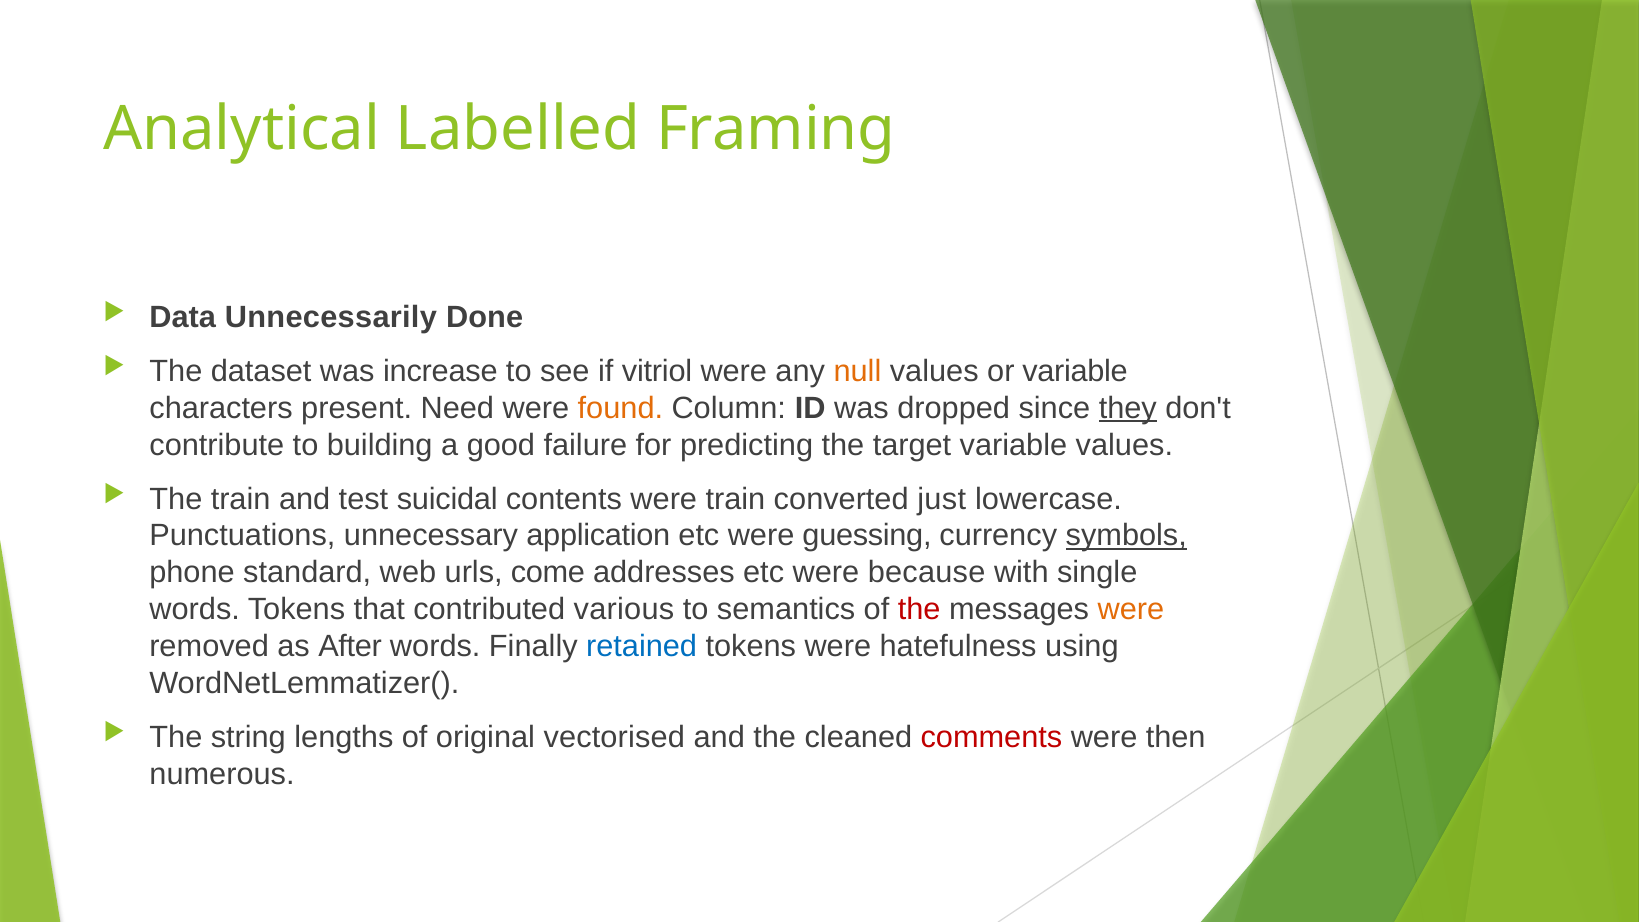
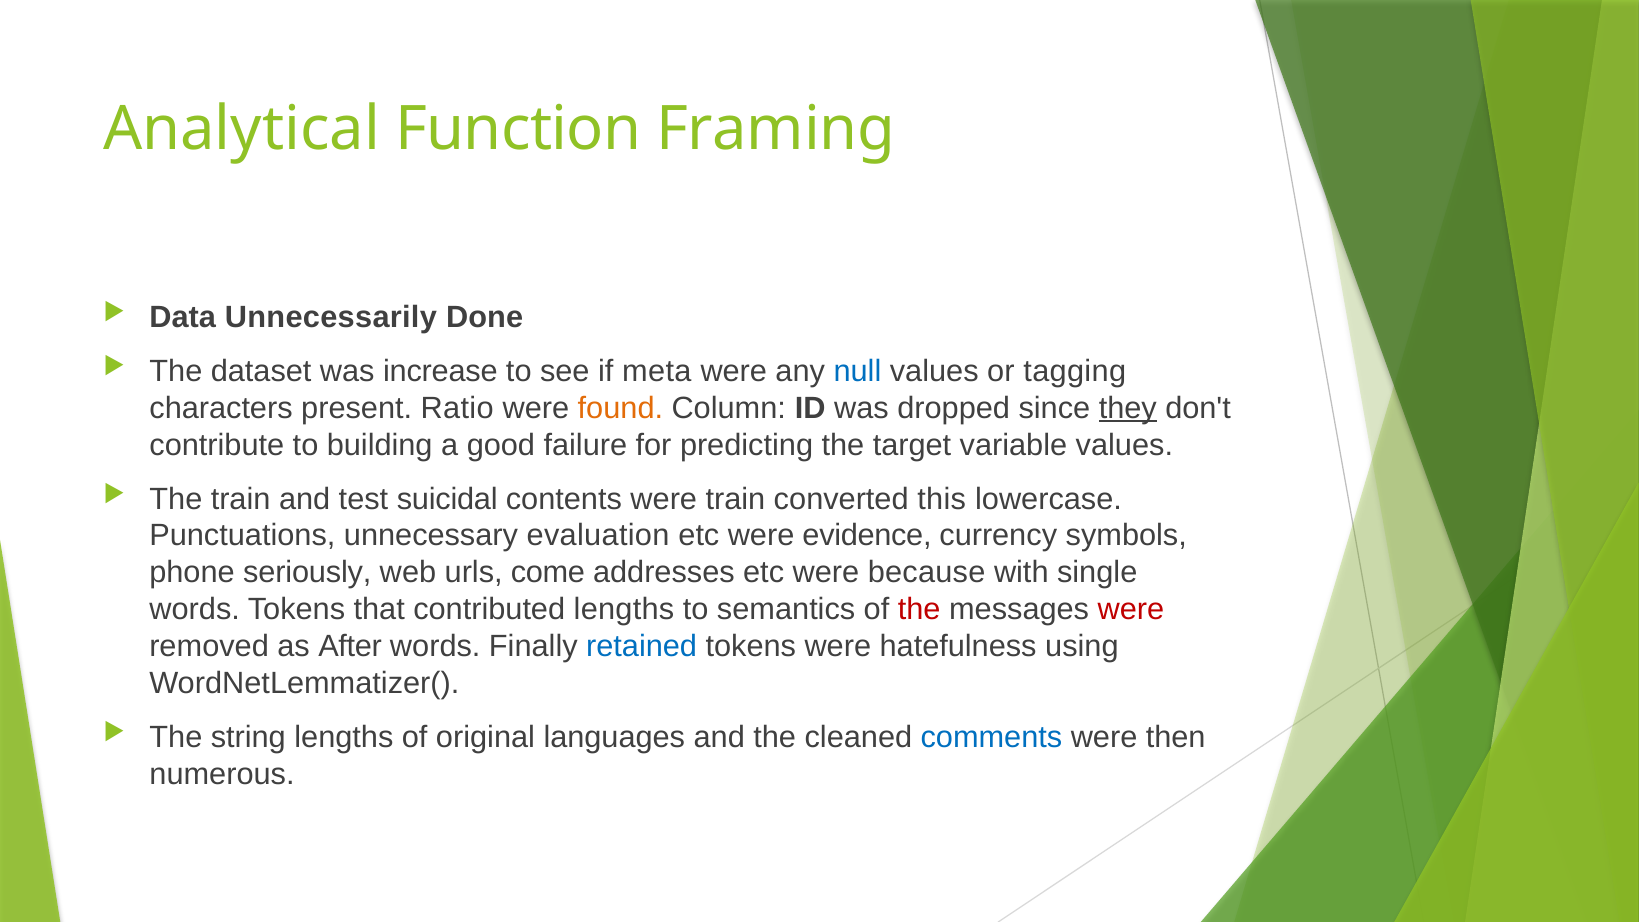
Labelled: Labelled -> Function (518, 129)
vitriol: vitriol -> meta (657, 371)
null colour: orange -> blue (857, 371)
or variable: variable -> tagging (1075, 371)
Need: Need -> Ratio (457, 408)
just: just -> this (942, 499)
application: application -> evaluation (598, 536)
guessing: guessing -> evidence (867, 536)
symbols underline: present -> none (1126, 536)
standard: standard -> seriously (307, 573)
contributed various: various -> lengths (624, 610)
were colour: orange -> red (1131, 610)
vectorised: vectorised -> languages (614, 737)
comments colour: red -> blue (991, 737)
